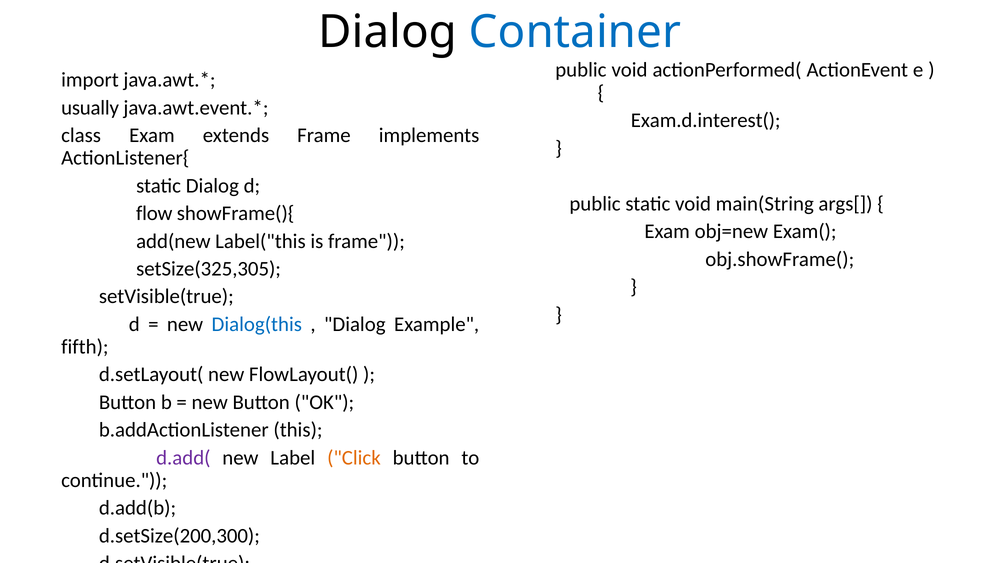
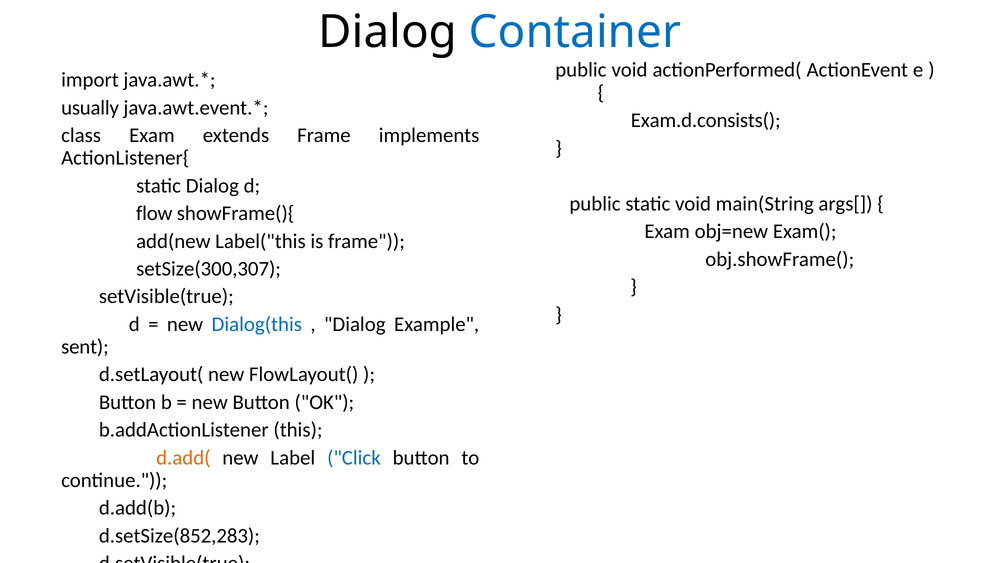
Exam.d.interest(: Exam.d.interest( -> Exam.d.consists( (706, 120)
setSize(325,305: setSize(325,305 -> setSize(300,307 (209, 269)
fifth: fifth -> sent (85, 347)
d.add( colour: purple -> orange (183, 457)
Click colour: orange -> blue (354, 457)
d.setSize(200,300: d.setSize(200,300 -> d.setSize(852,283 (179, 535)
